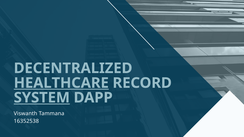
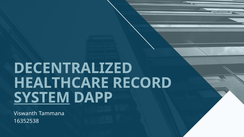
HEALTHCARE underline: present -> none (61, 83)
